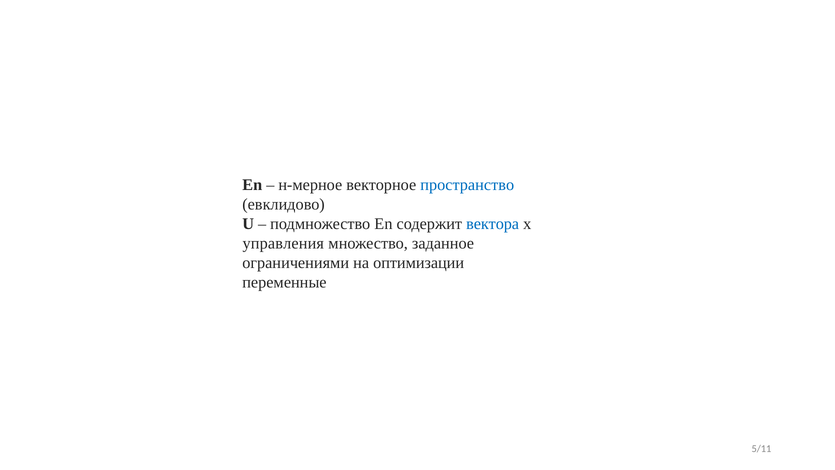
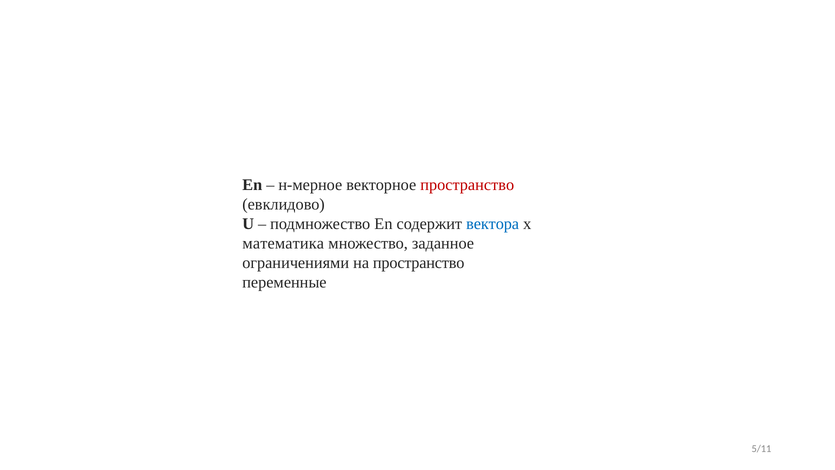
пространство colour: blue -> red (467, 185)
управления: управления -> математика (283, 243)
на оптимизации: оптимизации -> пространство (419, 263)
